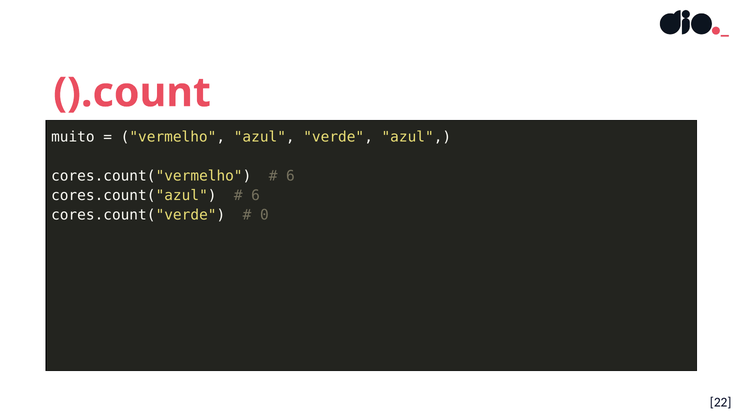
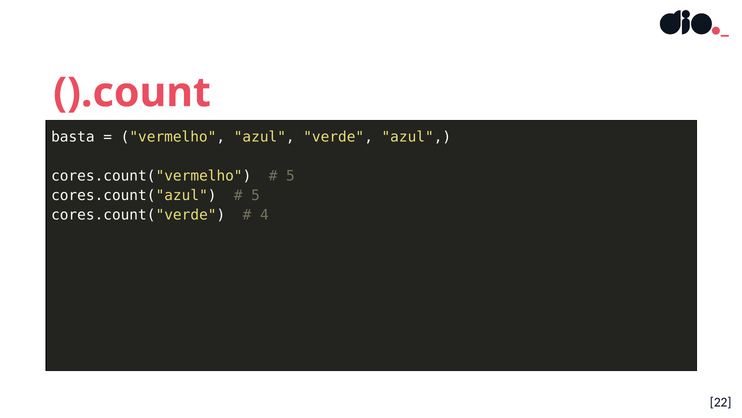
muito: muito -> basta (73, 137)
6: 6 -> 5 (290, 176)
6: 6 -> 5 (256, 195)
0: 0 -> 4 (264, 215)
